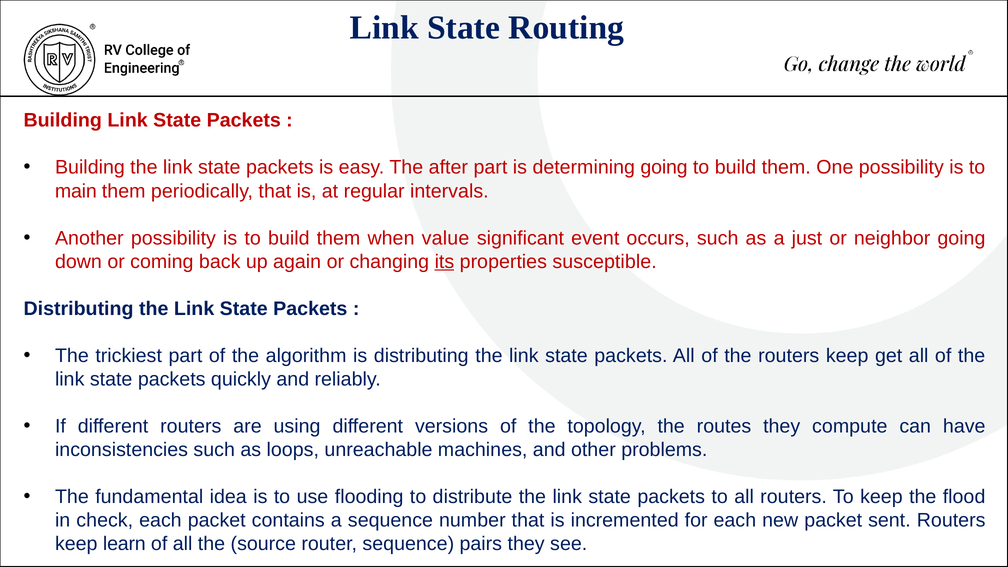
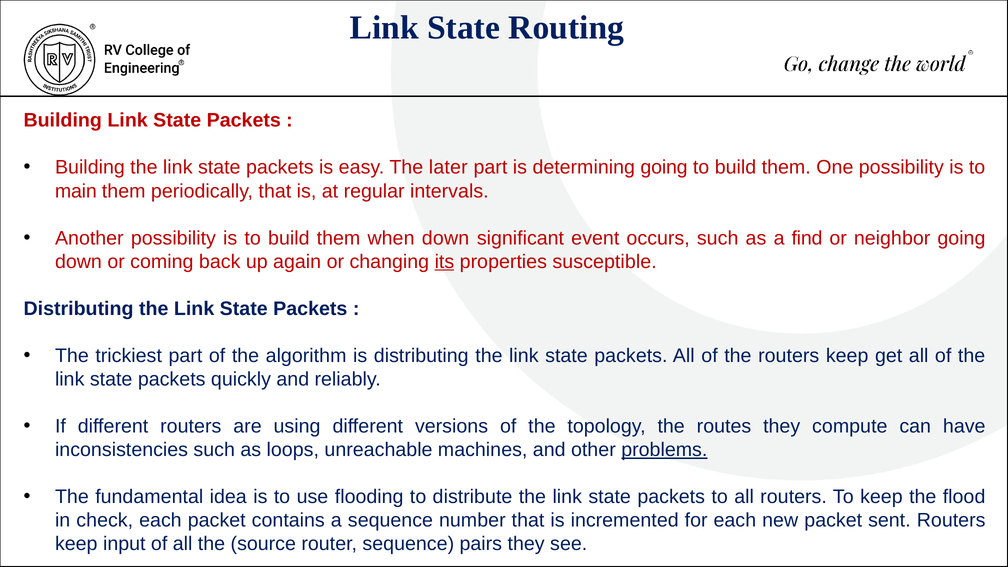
after: after -> later (448, 168)
when value: value -> down (446, 238)
just: just -> find (807, 238)
problems underline: none -> present (664, 450)
learn: learn -> input (124, 544)
